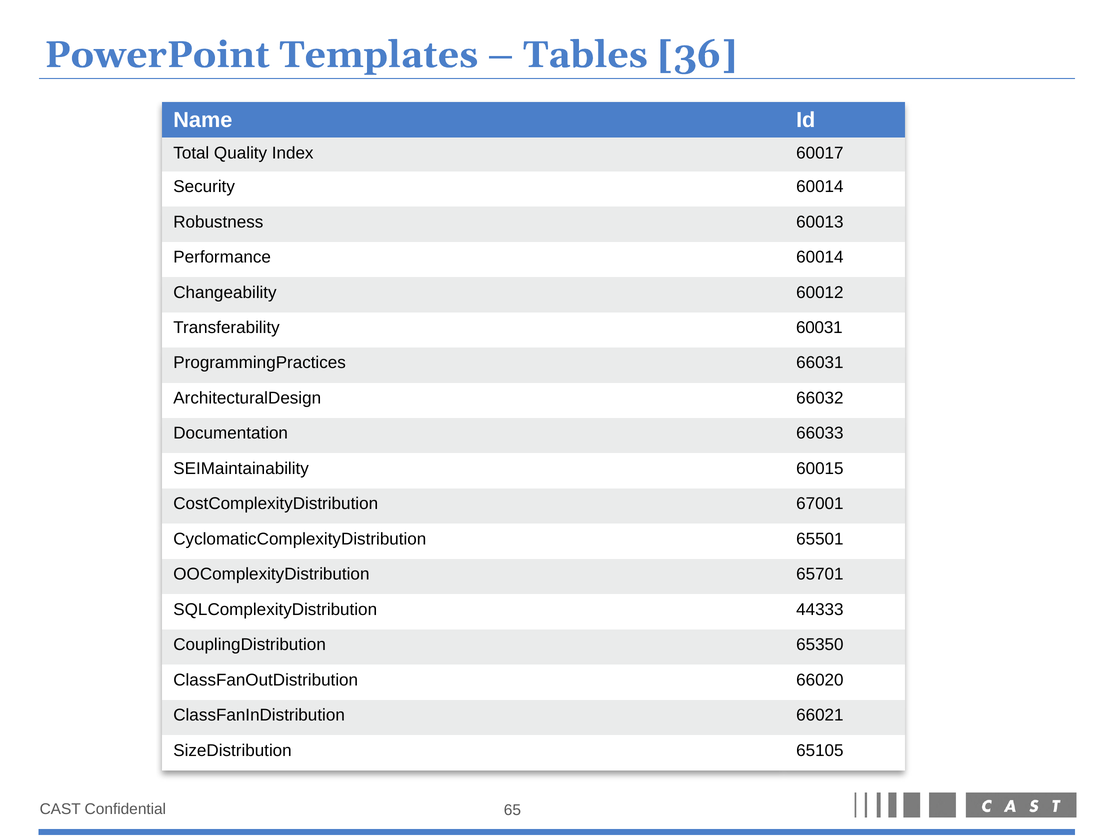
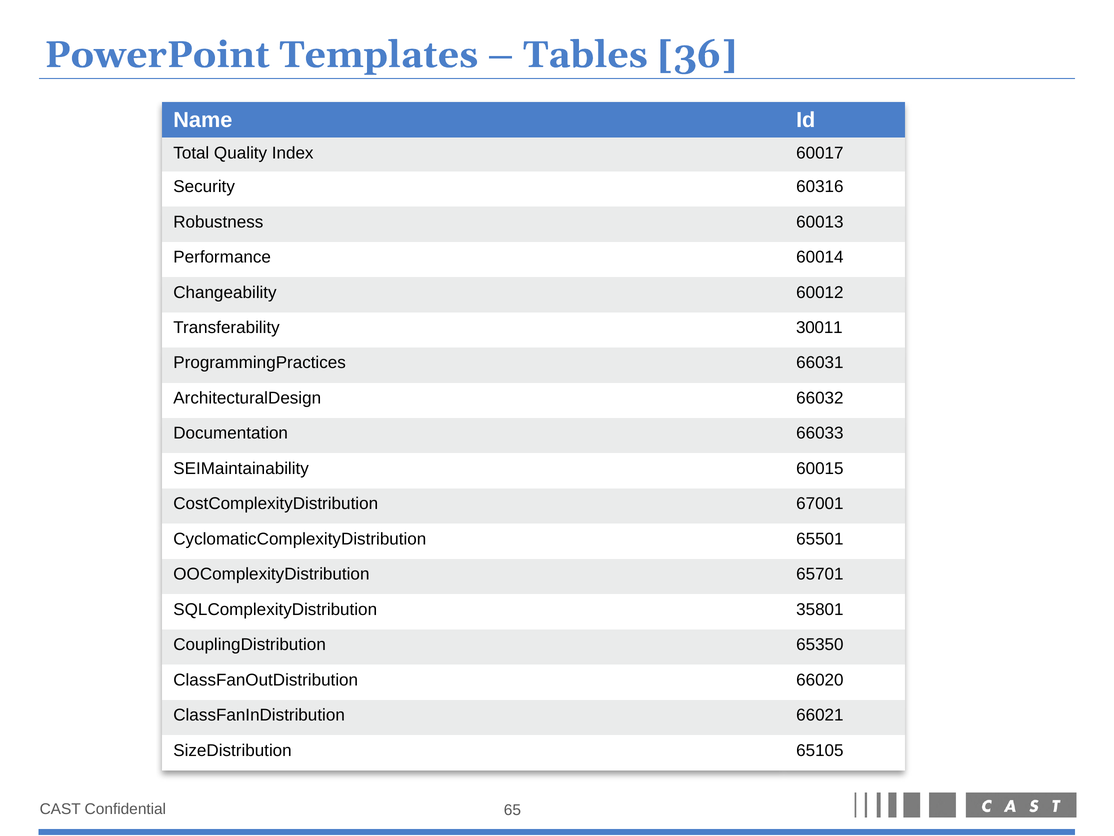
Security 60014: 60014 -> 60316 (820, 187)
60031: 60031 -> 30011 (819, 327)
44333: 44333 -> 35801 (820, 609)
